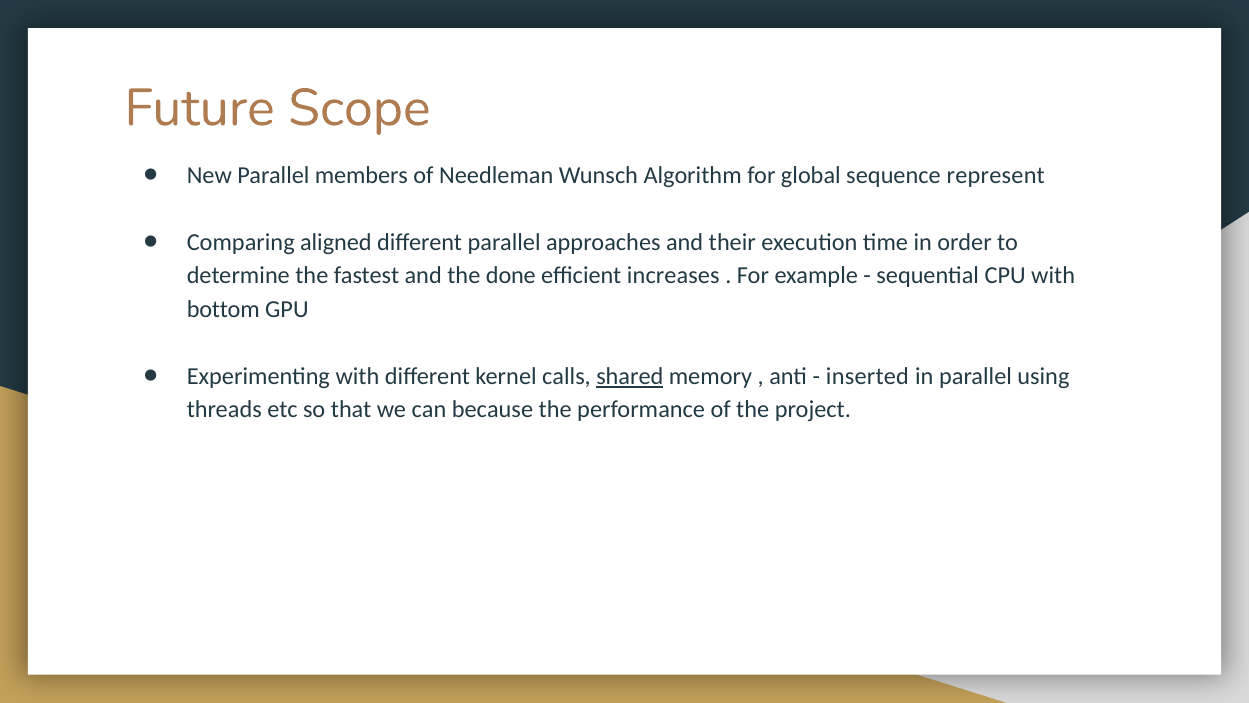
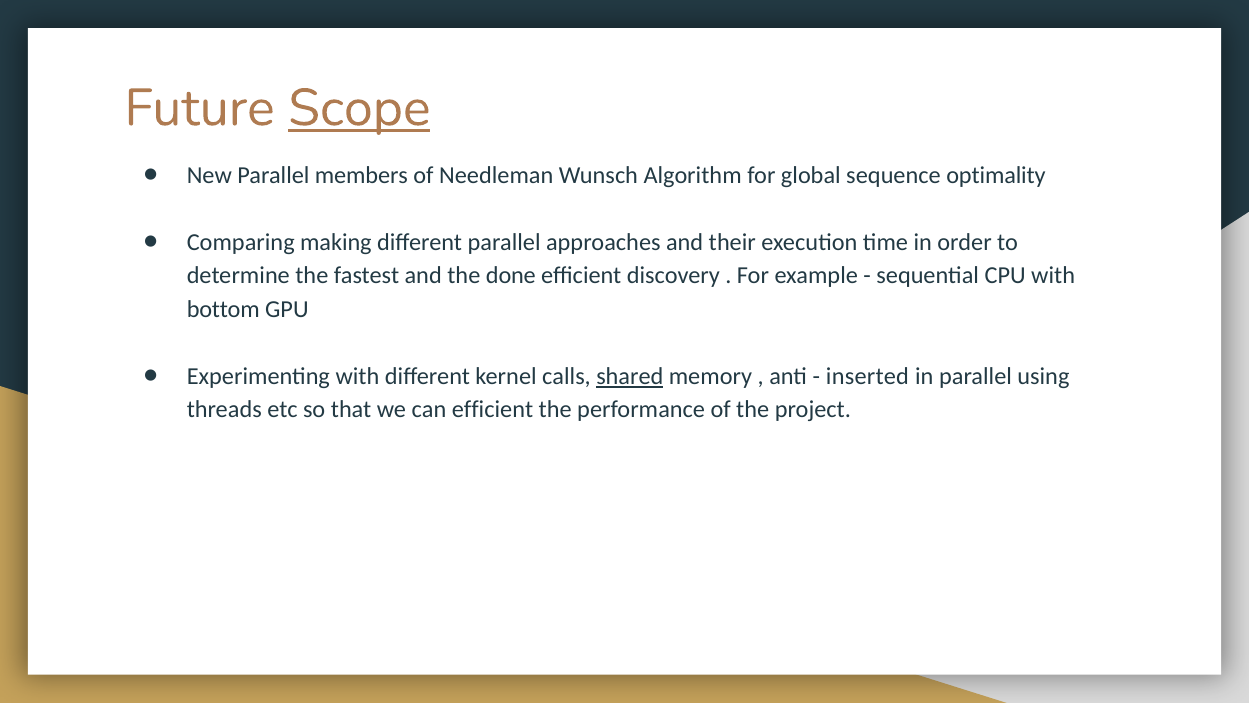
Scope underline: none -> present (359, 108)
represent: represent -> optimality (996, 175)
aligned: aligned -> making (336, 242)
increases: increases -> discovery (673, 276)
can because: because -> efficient (492, 410)
